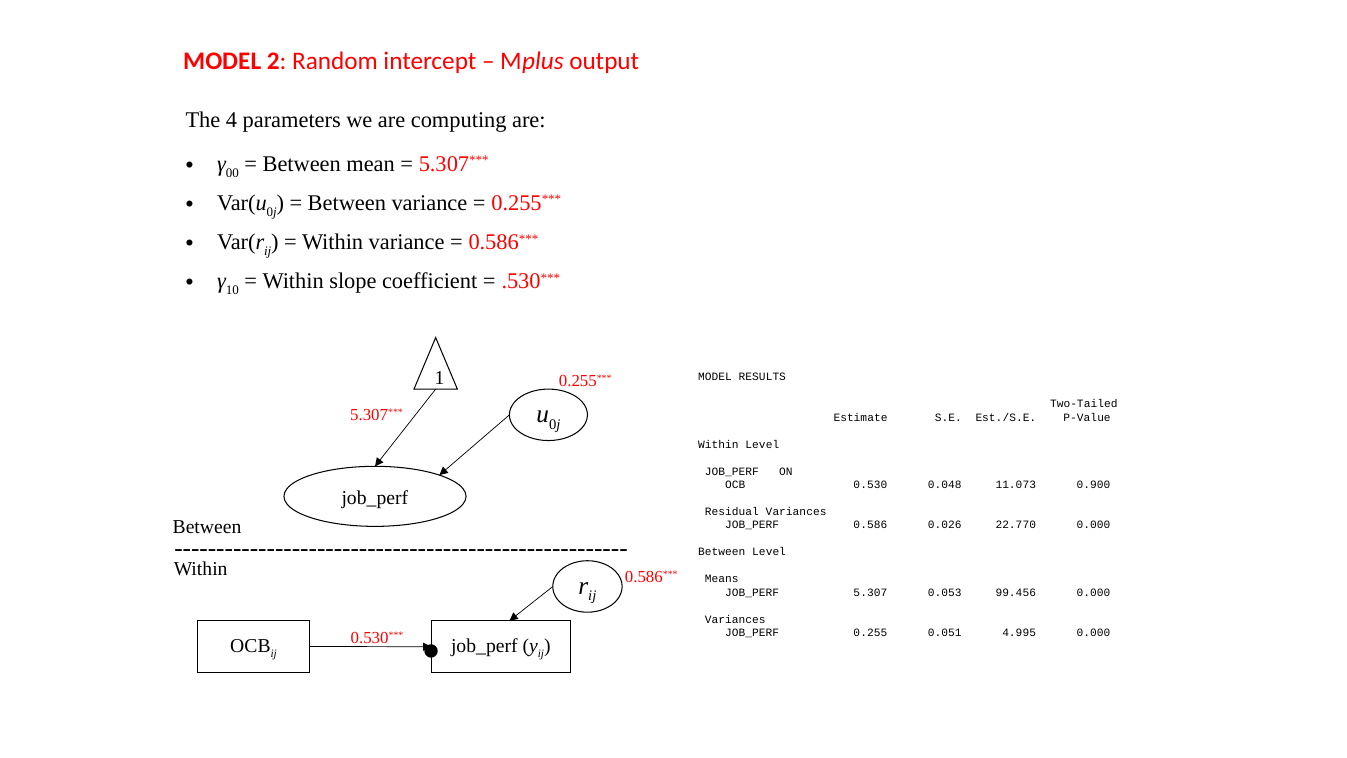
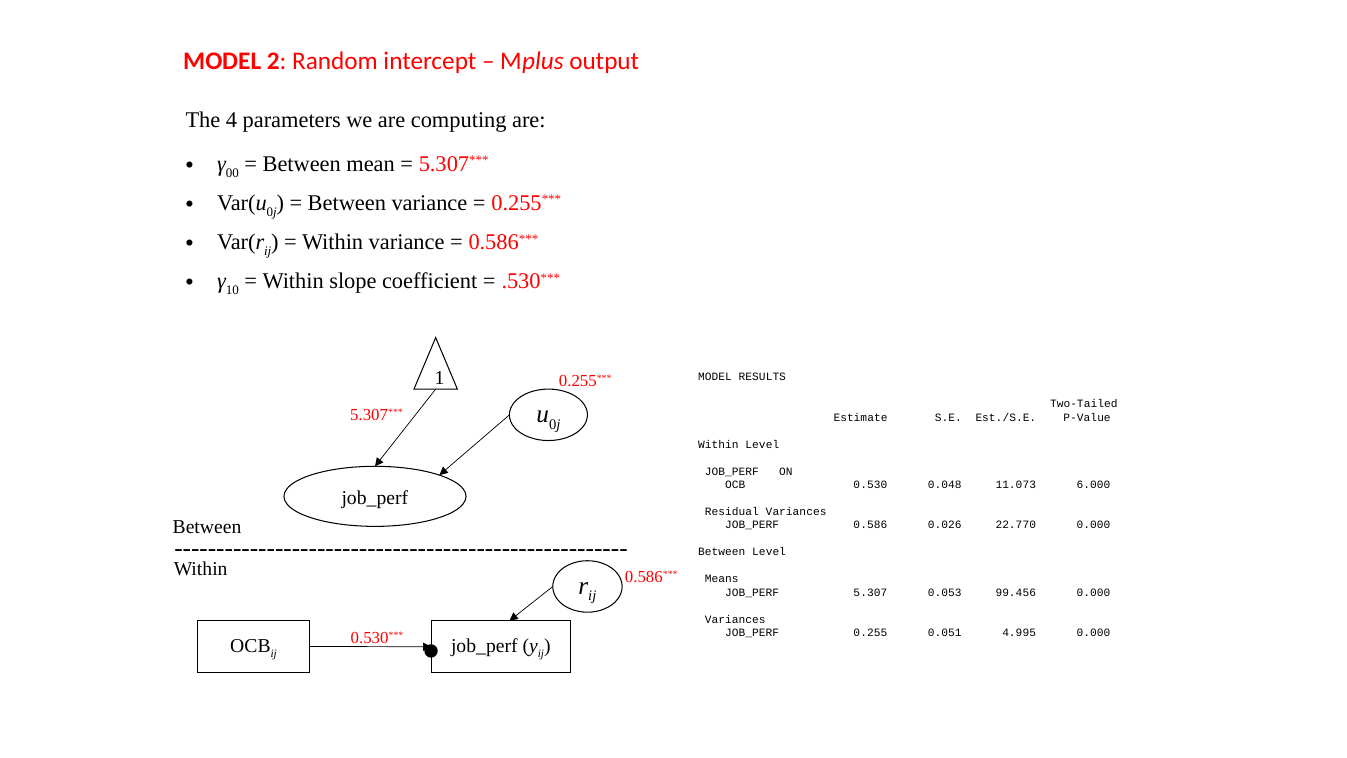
0.900: 0.900 -> 6.000 (1093, 485)
